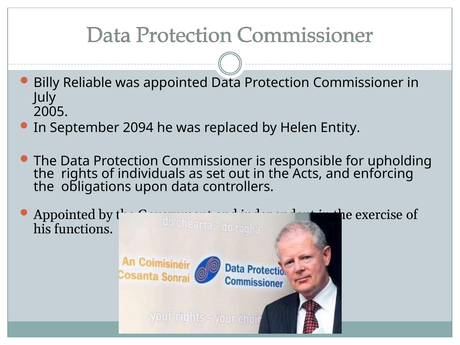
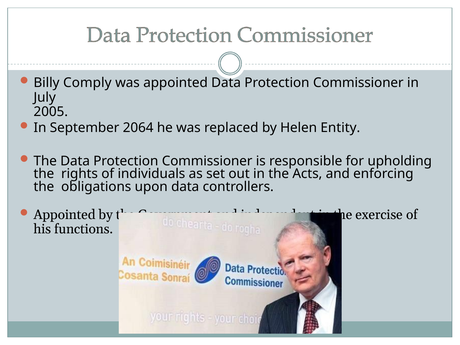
Reliable: Reliable -> Comply (87, 83)
2094: 2094 -> 2064 (138, 128)
